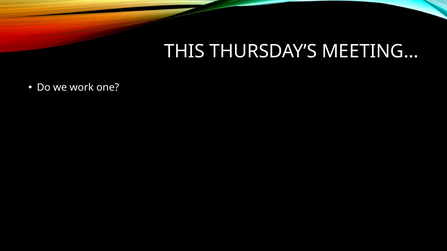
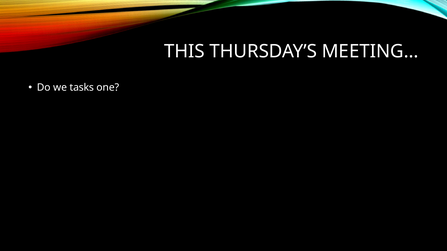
work: work -> tasks (82, 88)
